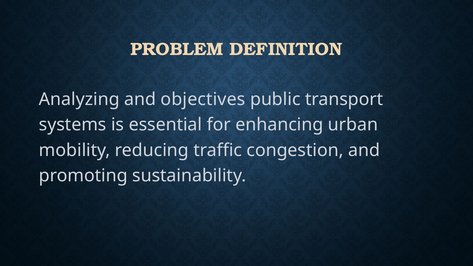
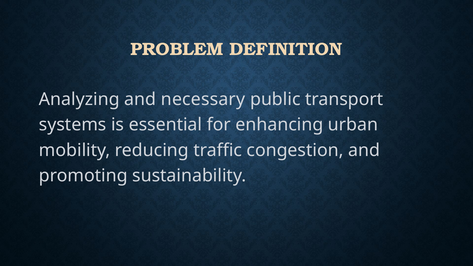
objectives: objectives -> necessary (203, 99)
